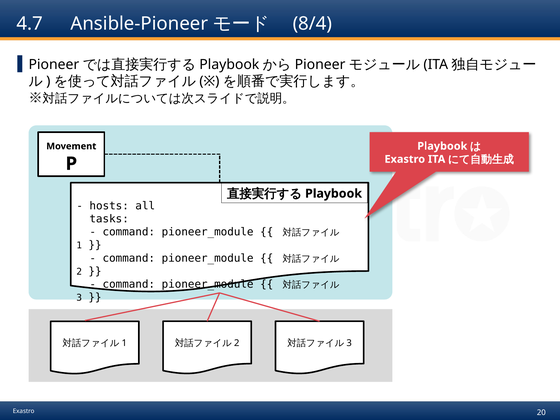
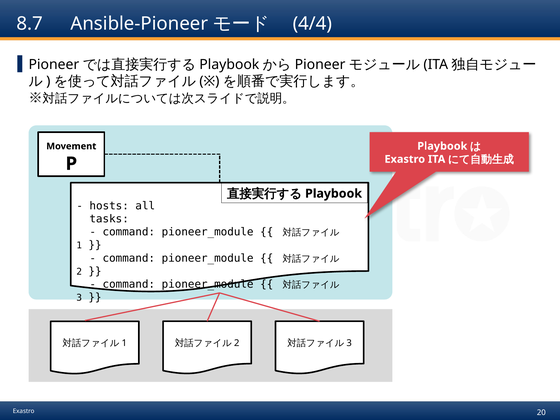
4.7: 4.7 -> 8.7 (30, 24)
8/4: 8/4 -> 4/4 (312, 24)
